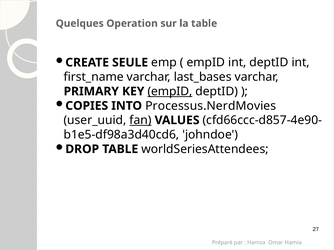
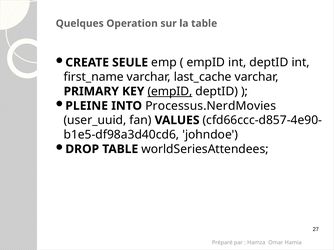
last_bases: last_bases -> last_cache (203, 77)
COPIES: COPIES -> PLEINE (87, 106)
fan underline: present -> none (140, 120)
